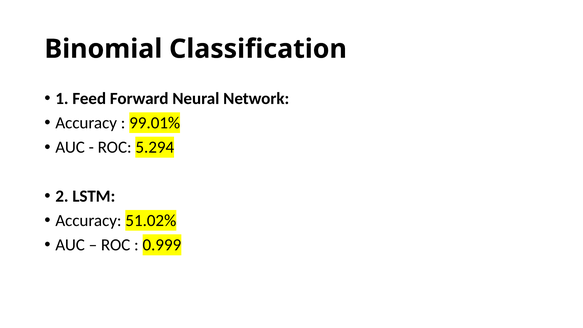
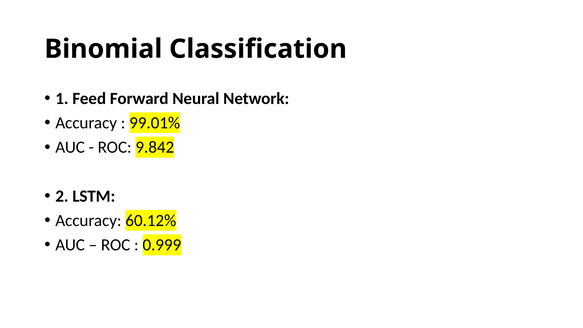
5.294: 5.294 -> 9.842 (155, 147)
51.02%: 51.02% -> 60.12% (151, 221)
